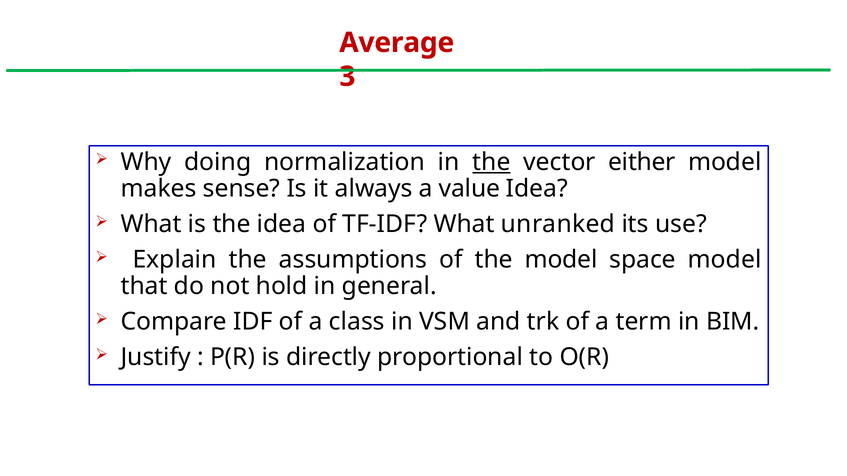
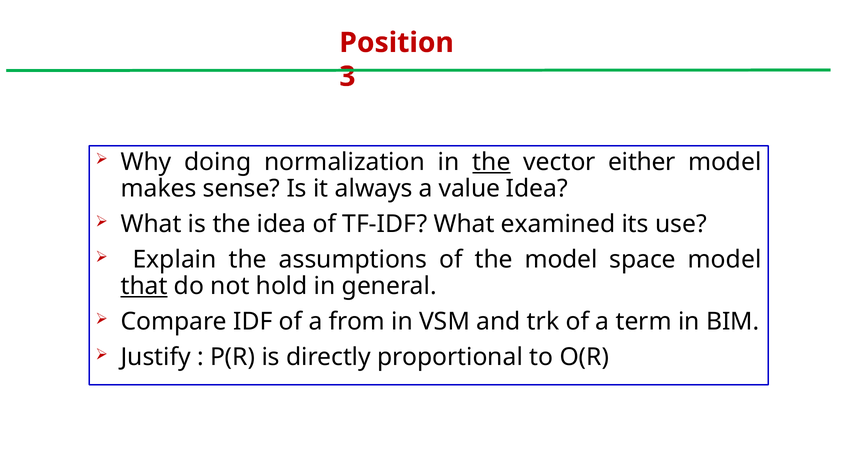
Average: Average -> Position (397, 43)
unranked: unranked -> examined (558, 224)
that underline: none -> present (144, 287)
class: class -> from (357, 322)
